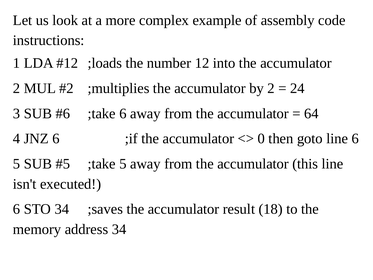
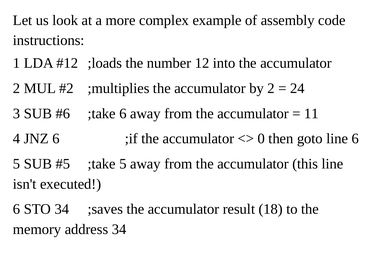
64: 64 -> 11 (311, 113)
